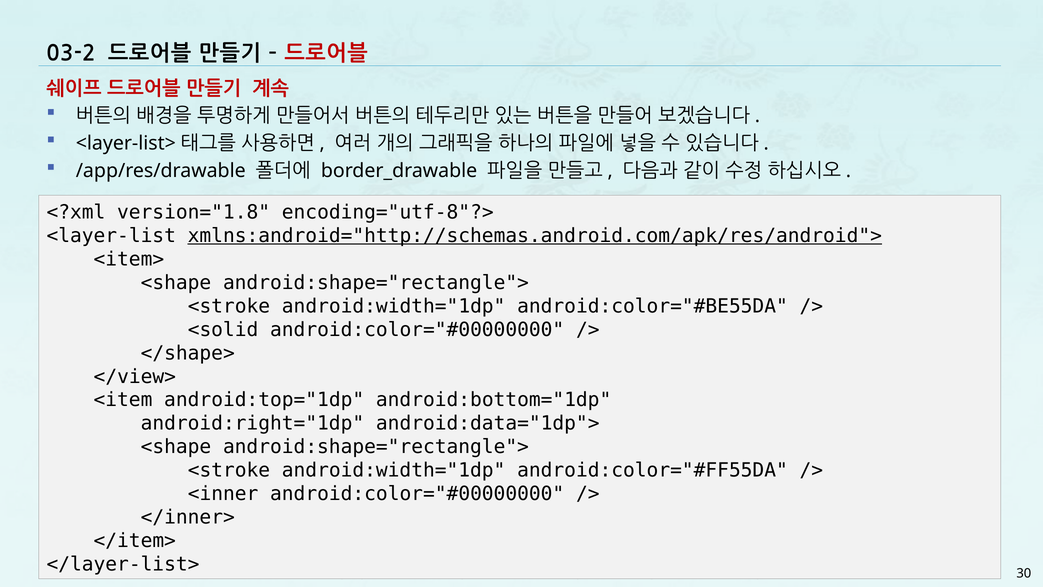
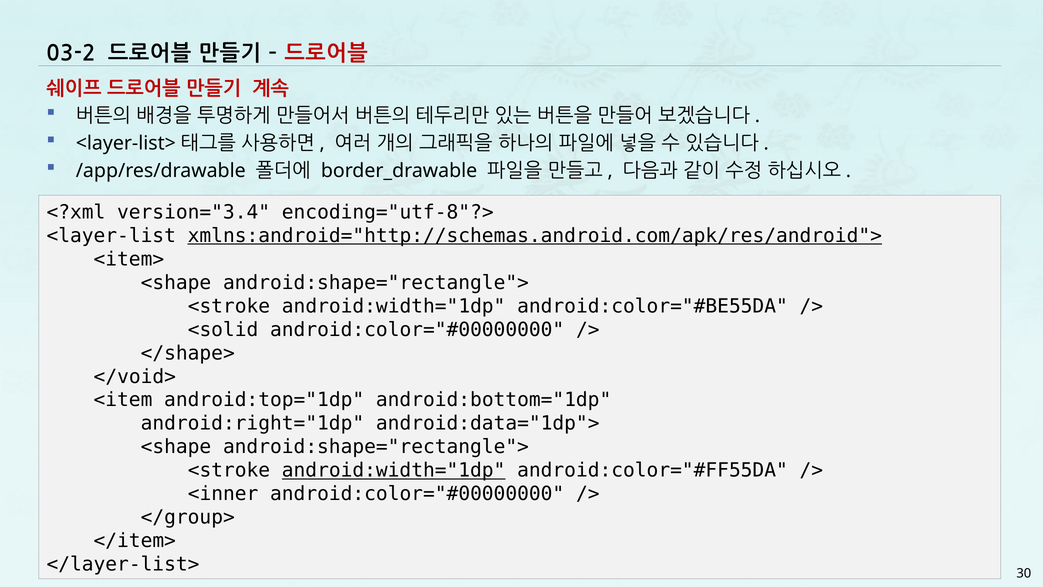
version="1.8: version="1.8 -> version="3.4 (194, 212)
</view>: </view> -> </void> (135, 376)
android:width="1dp underline: none -> present (394, 470)
</inner>: </inner> -> </group> (188, 517)
